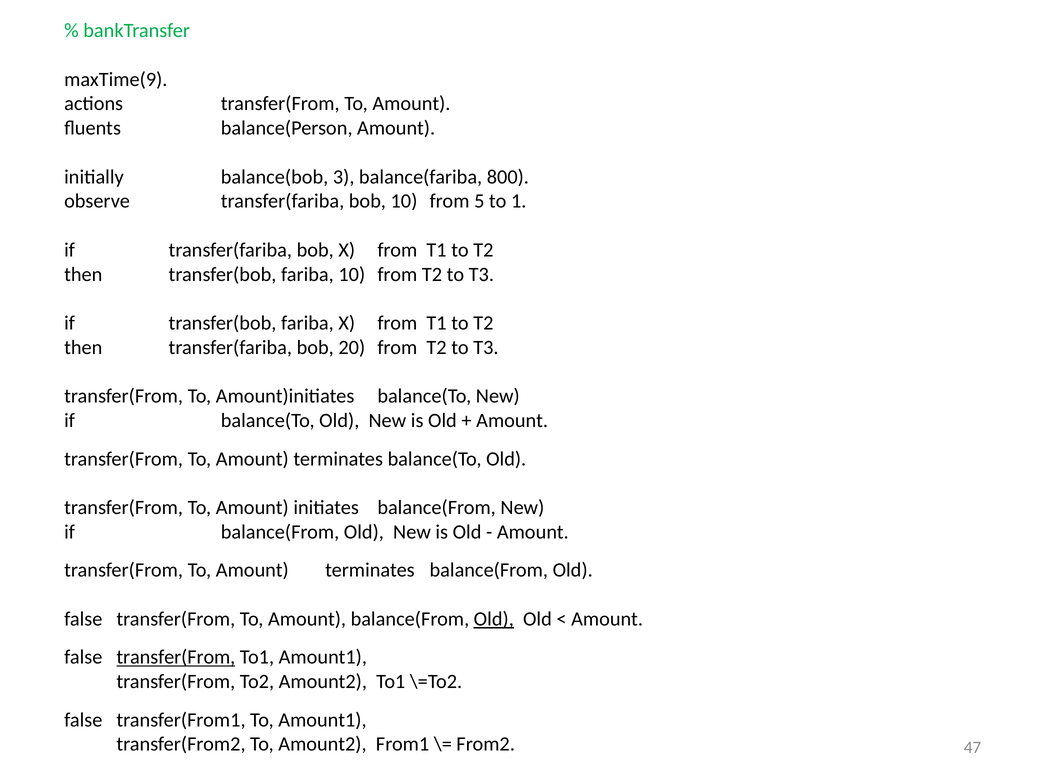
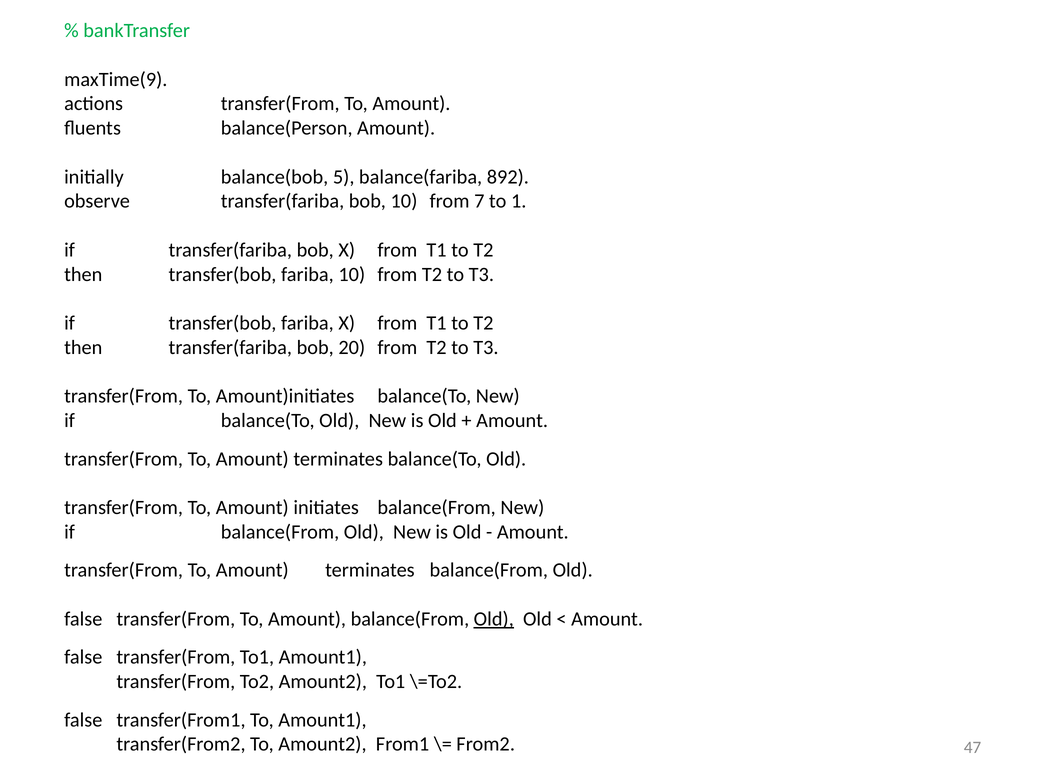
3: 3 -> 5 (344, 177)
800: 800 -> 892 (508, 177)
5: 5 -> 7 (479, 201)
transfer(From underline: present -> none (176, 657)
